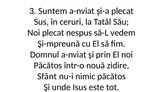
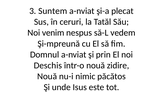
Noi plecat: plecat -> venim (53, 33)
Păcătos: Păcătos -> Deschis (48, 65)
Sfânt: Sfânt -> Nouă (47, 76)
